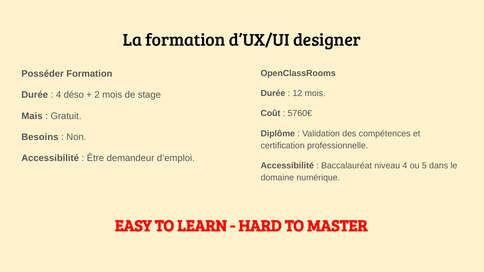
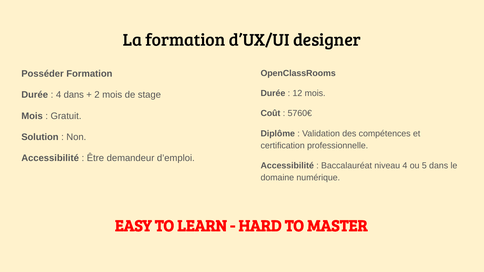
4 déso: déso -> dans (74, 95)
Mais: Mais -> Mois (32, 116)
Besoins: Besoins -> Solution (40, 137)
